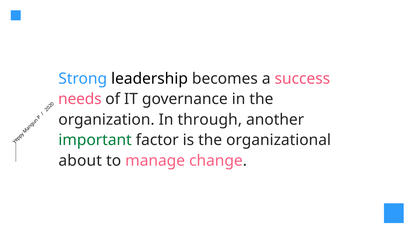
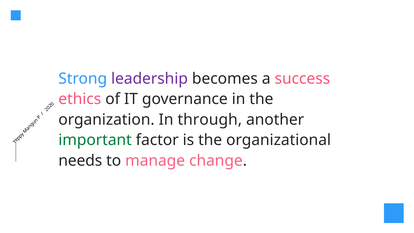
leadership colour: black -> purple (150, 79)
needs: needs -> ethics (80, 99)
about: about -> needs (80, 161)
